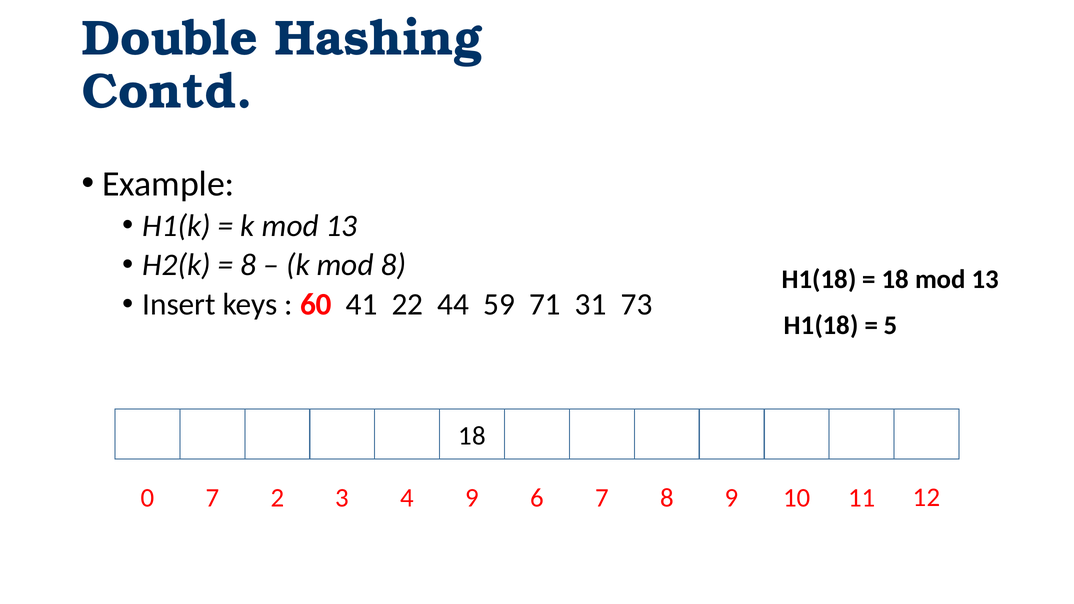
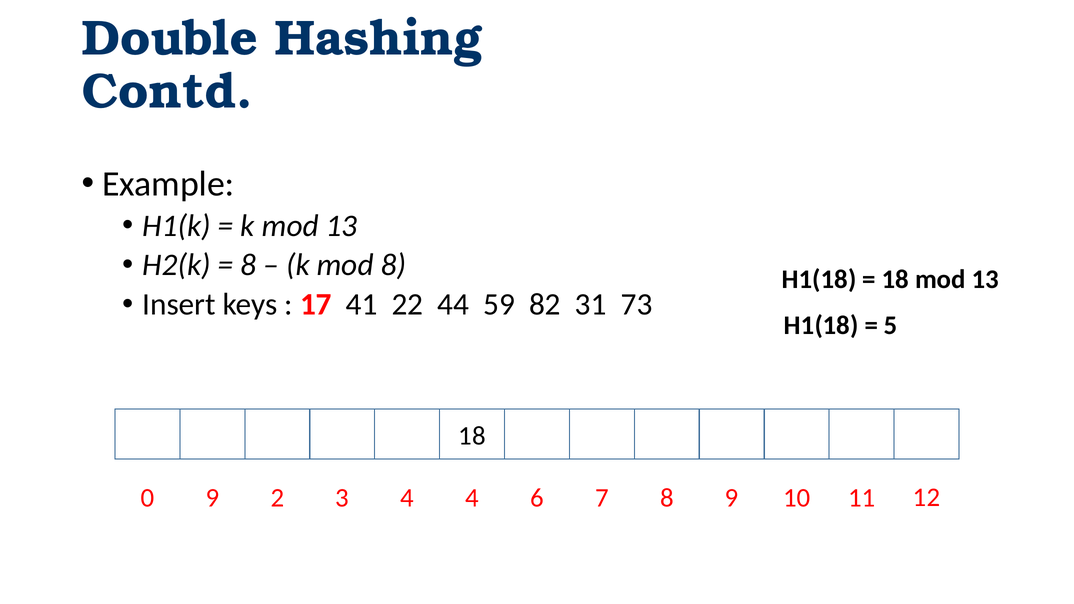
60: 60 -> 17 (316, 305)
71: 71 -> 82 (545, 305)
0 7: 7 -> 9 (212, 498)
4 9: 9 -> 4 (472, 498)
